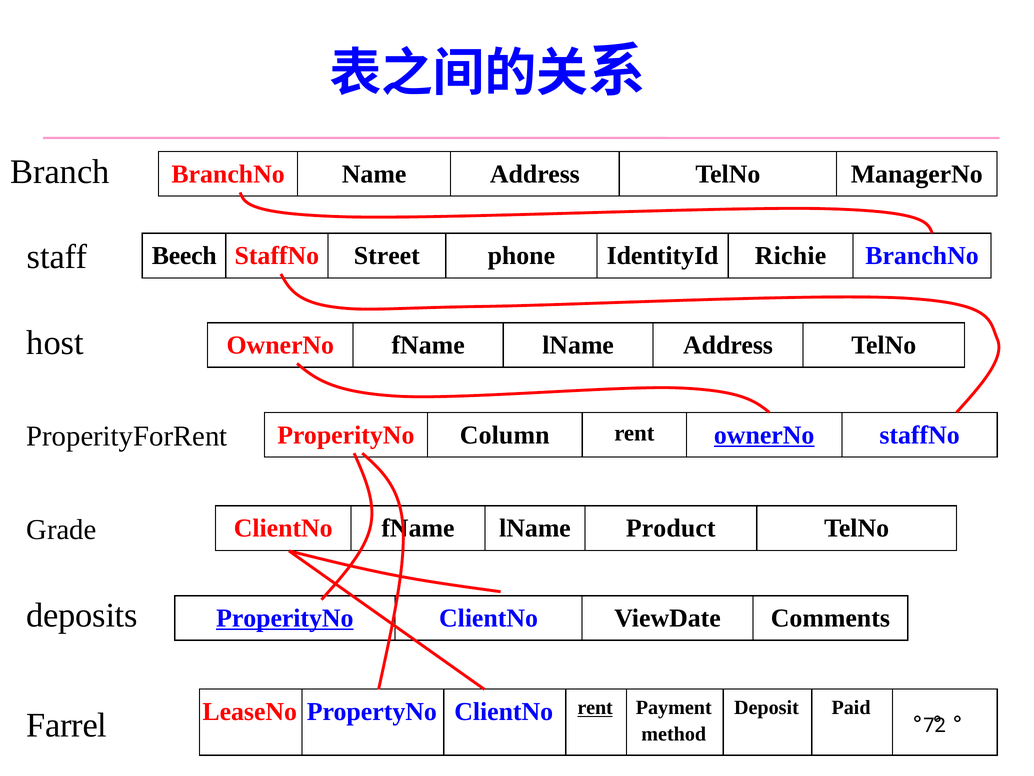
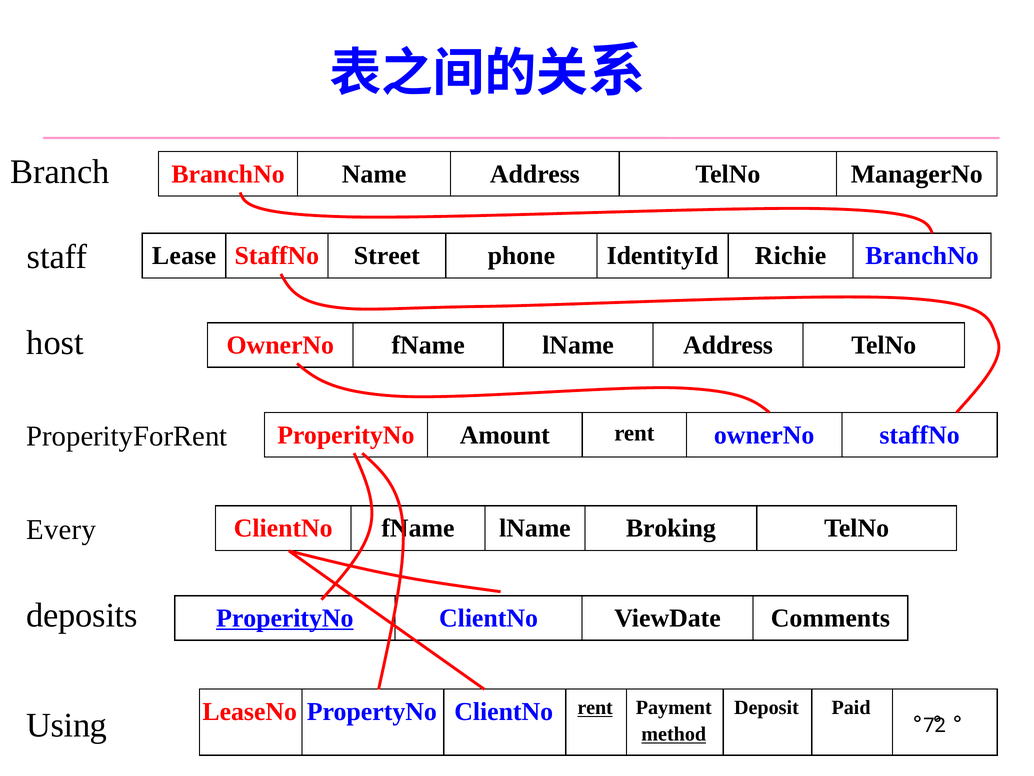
Beech: Beech -> Lease (184, 256)
Column: Column -> Amount (505, 435)
ownerNo underline: present -> none (764, 435)
Product: Product -> Broking (671, 528)
Grade: Grade -> Every (61, 530)
Farrel: Farrel -> Using (67, 725)
method underline: none -> present (674, 734)
